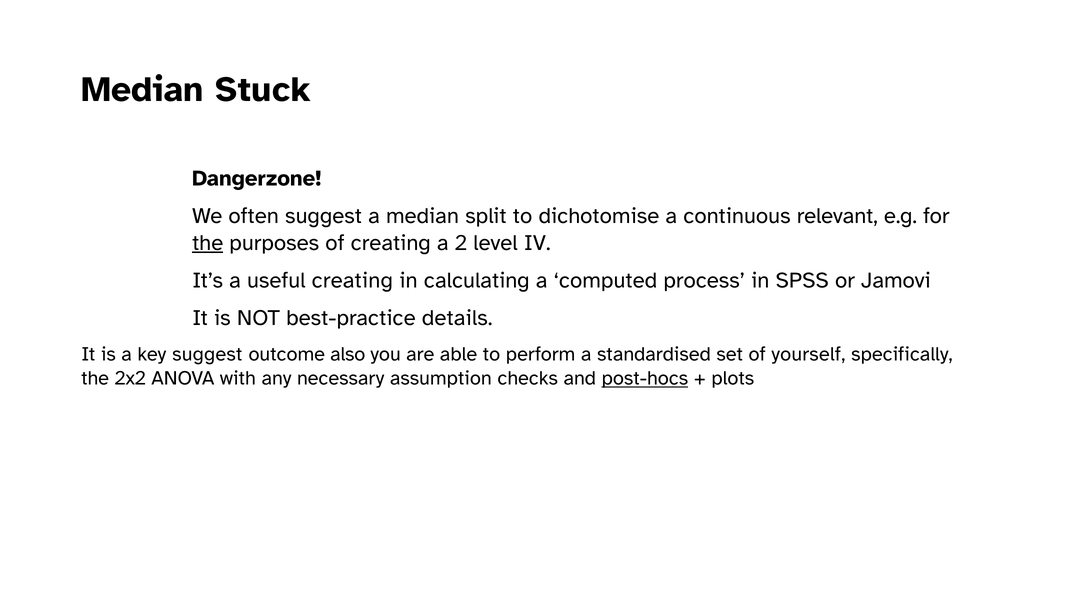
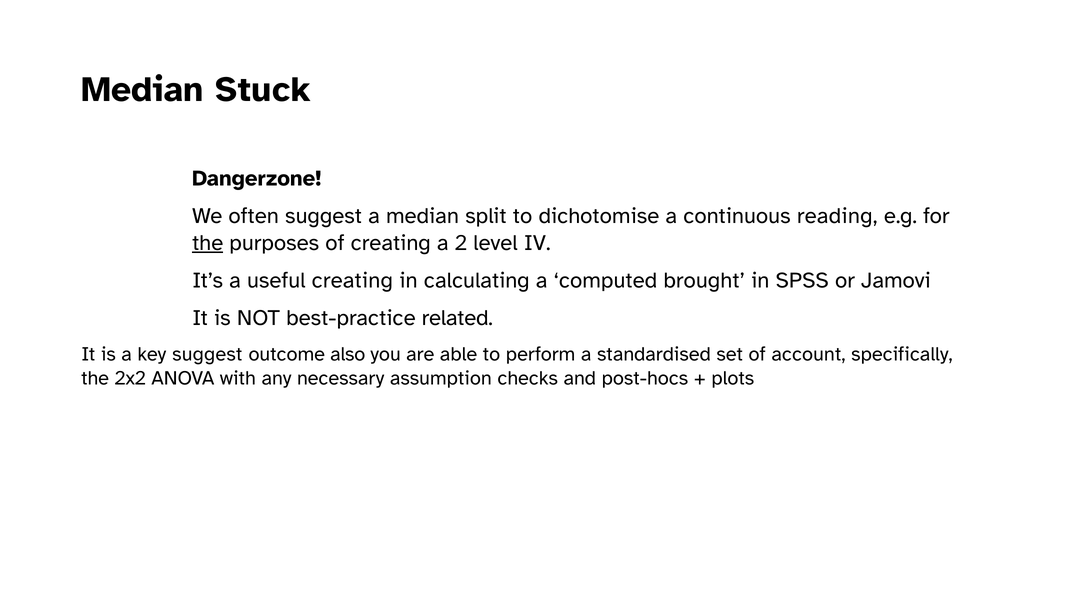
relevant: relevant -> reading (837, 216)
process: process -> brought (704, 280)
details: details -> related (457, 318)
yourself: yourself -> account (808, 354)
post-hocs underline: present -> none (645, 378)
